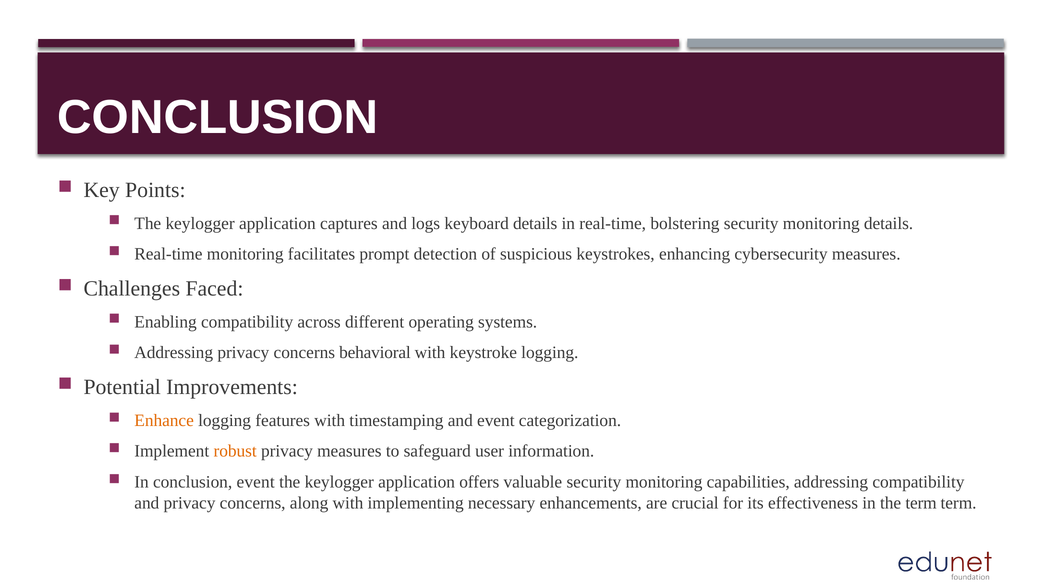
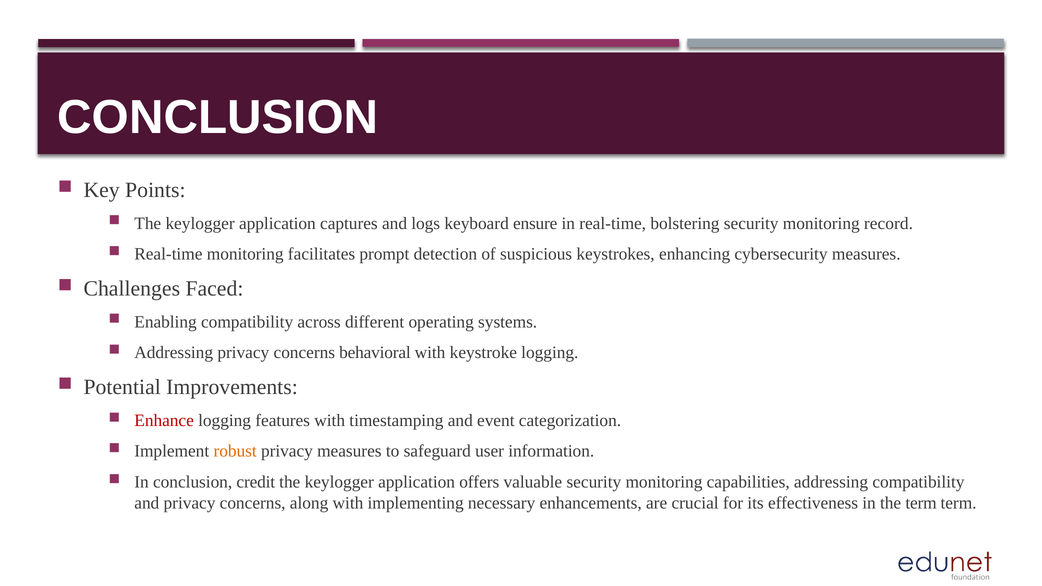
keyboard details: details -> ensure (535, 223)
monitoring details: details -> record (889, 223)
Enhance colour: orange -> red (164, 420)
conclusion event: event -> credit (256, 482)
